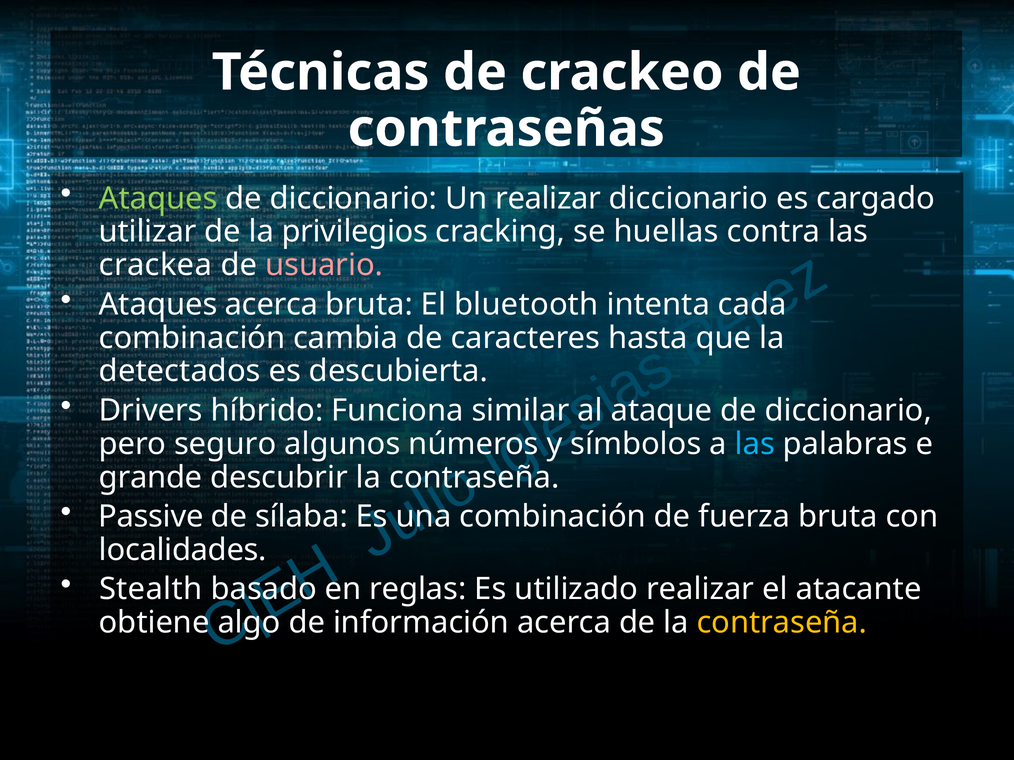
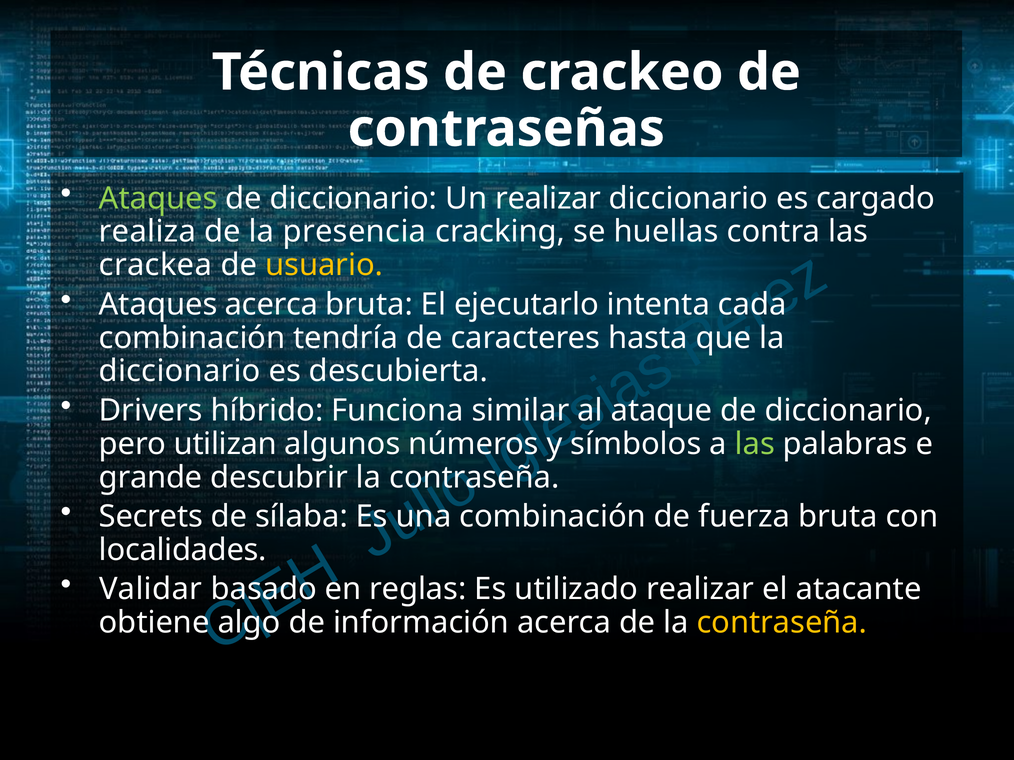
utilizar: utilizar -> realiza (147, 232)
privilegios: privilegios -> presencia (354, 232)
usuario colour: pink -> yellow (324, 265)
bluetooth: bluetooth -> ejecutarlo (526, 305)
cambia: cambia -> tendría (346, 338)
detectados: detectados -> diccionario (180, 372)
seguro: seguro -> utilizan (225, 444)
las colour: light blue -> light green (755, 444)
Passive: Passive -> Secrets (151, 517)
Stealth: Stealth -> Validar (151, 590)
